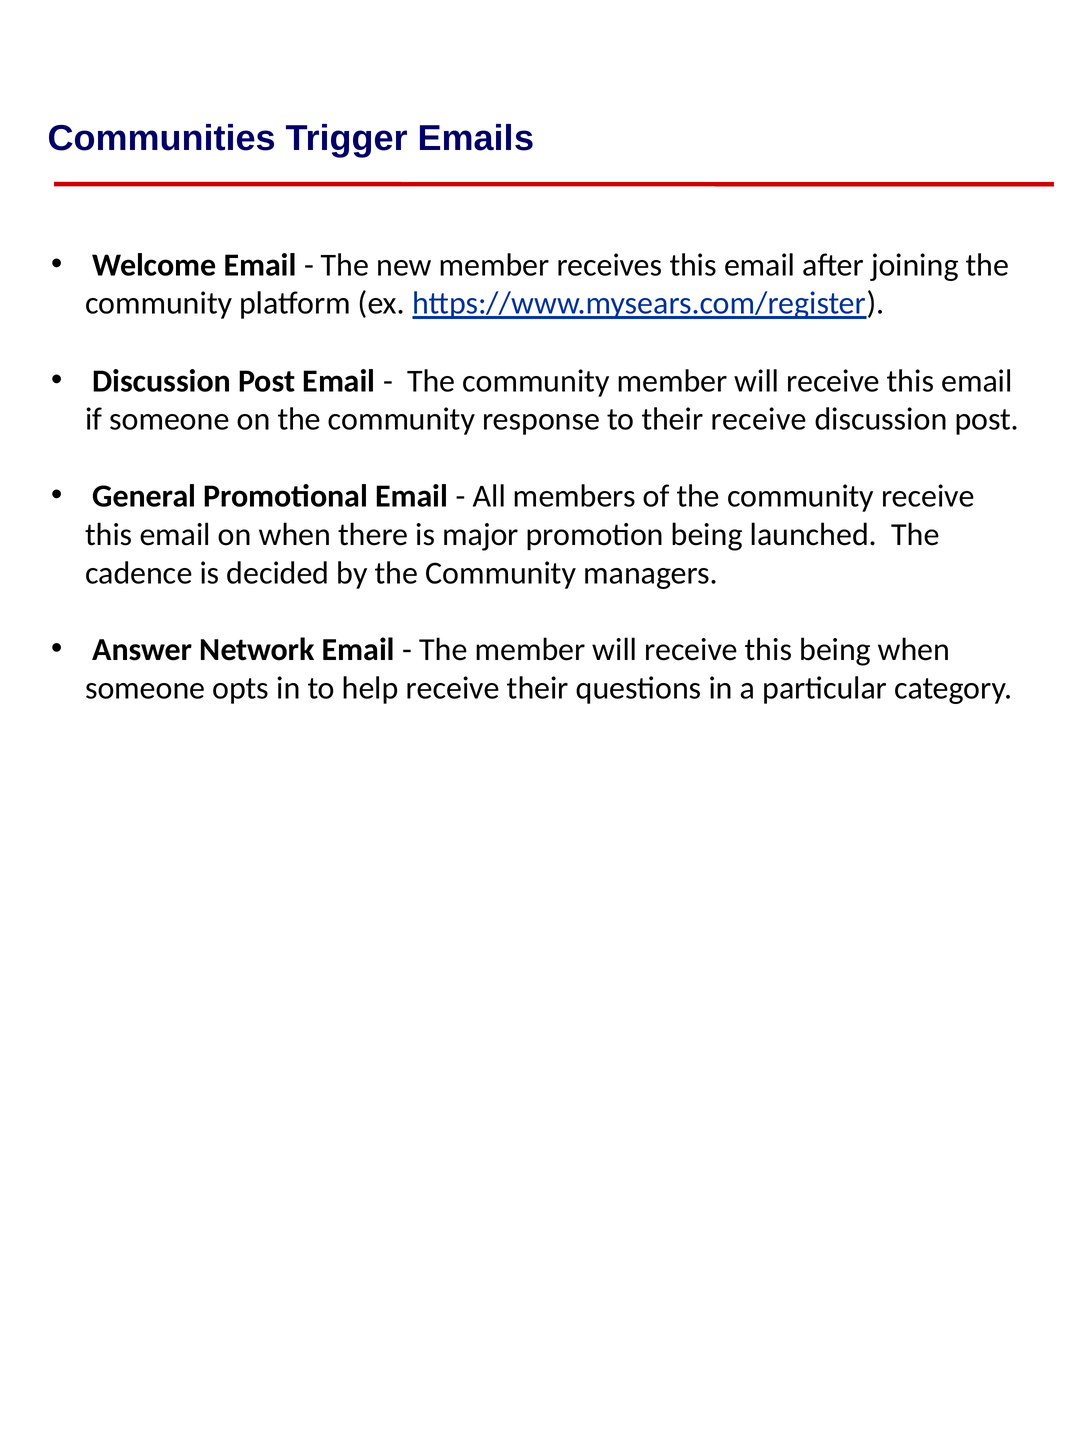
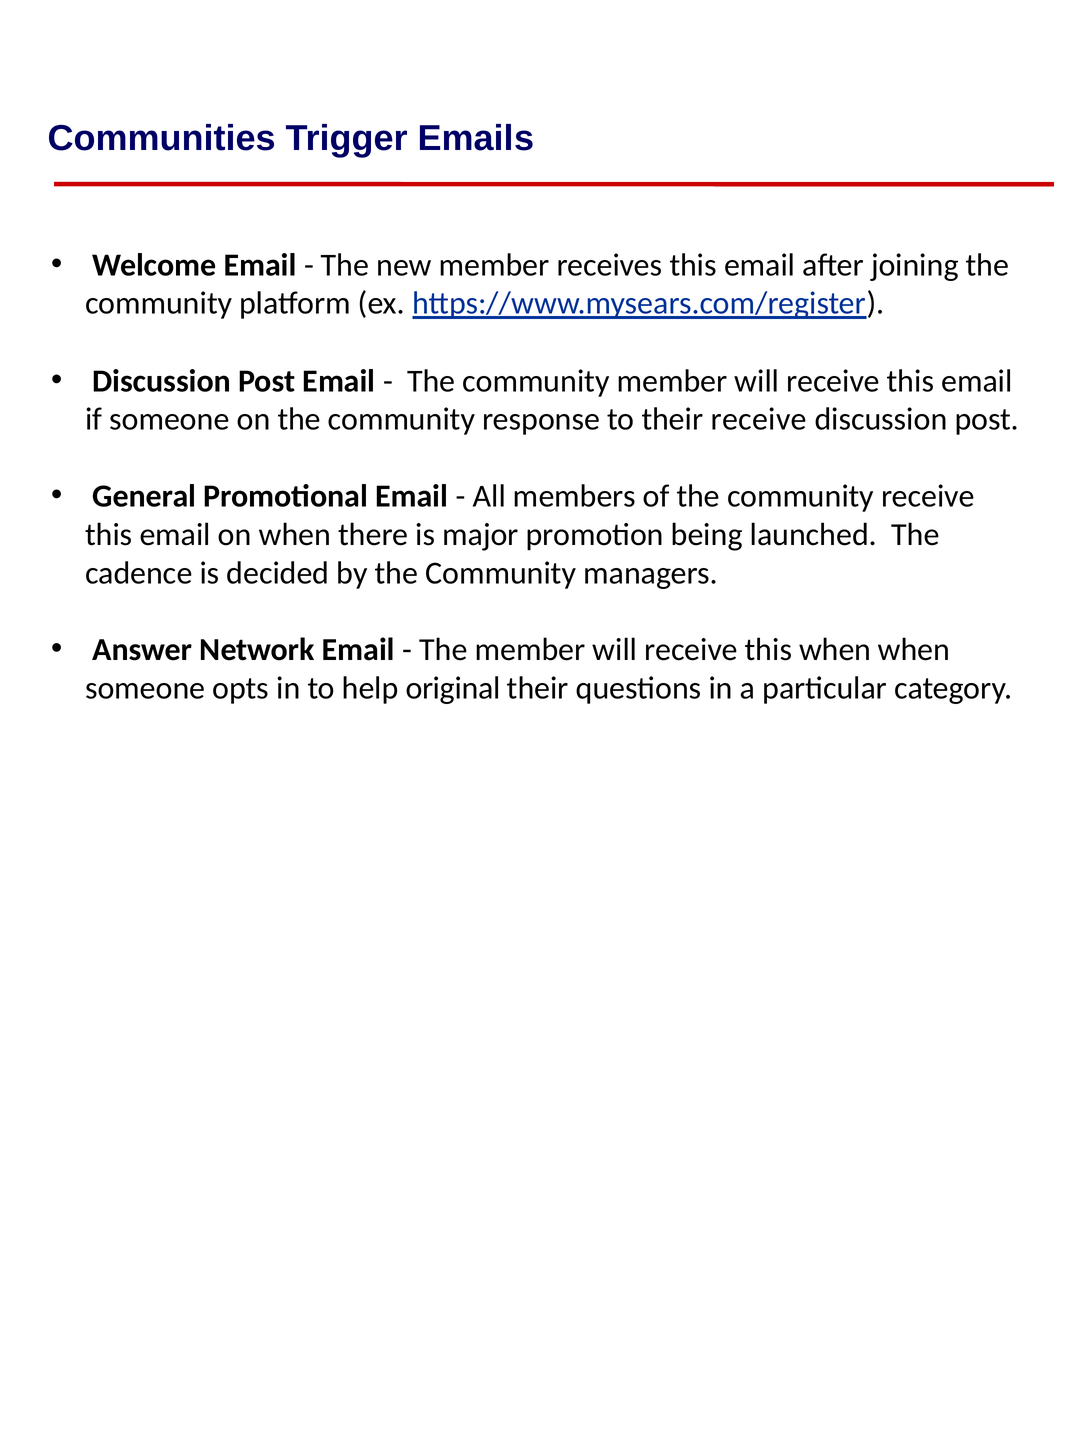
this being: being -> when (835, 650)
help receive: receive -> original (453, 688)
